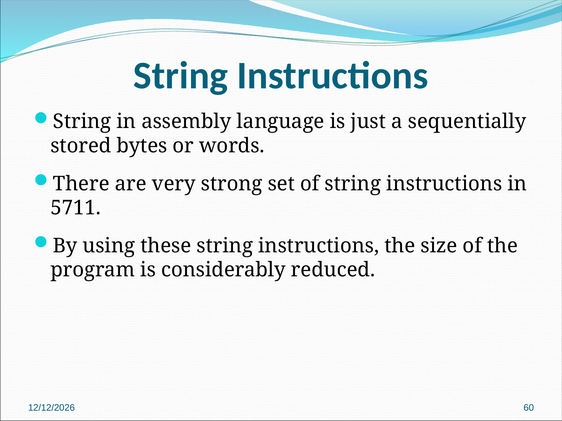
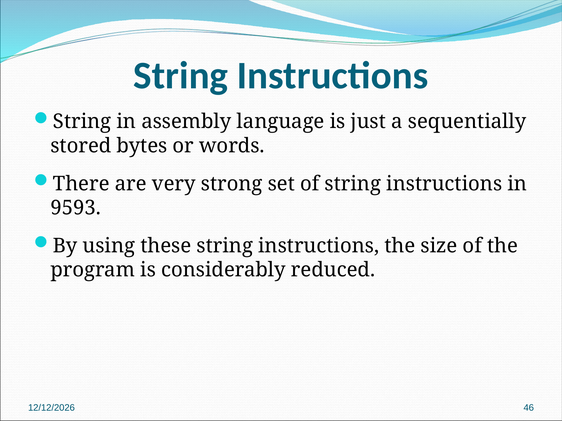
5711: 5711 -> 9593 (76, 208)
60: 60 -> 46 (529, 408)
